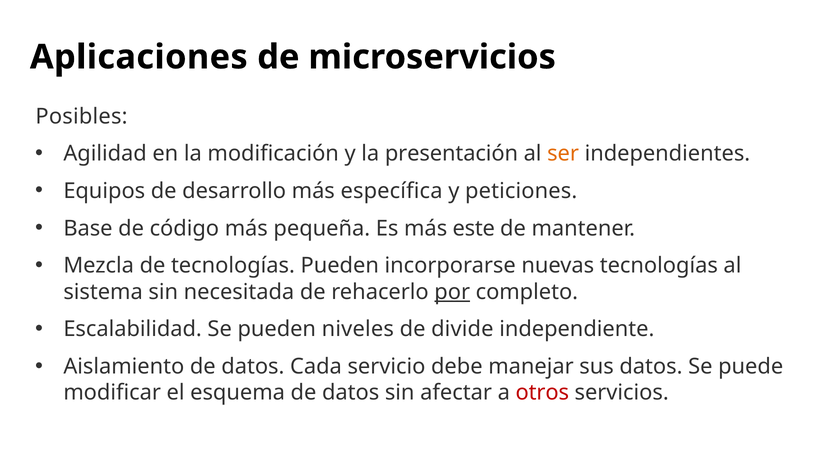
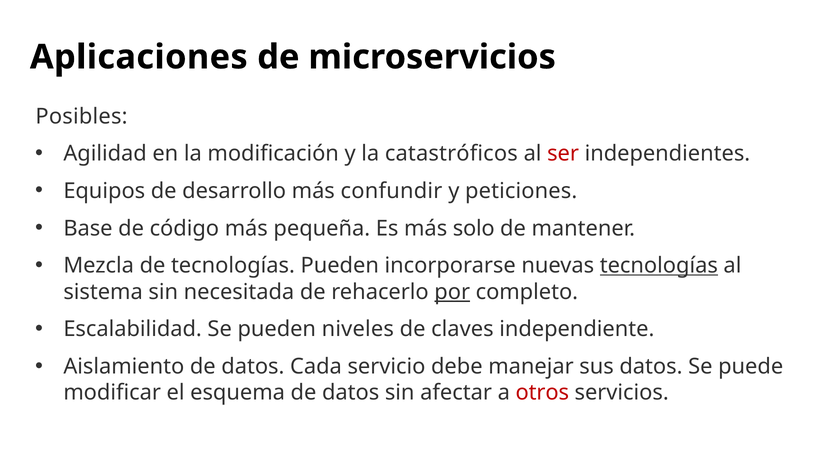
presentación: presentación -> catastróficos (451, 154)
ser colour: orange -> red (563, 154)
específica: específica -> confundir (391, 191)
este: este -> solo (474, 228)
tecnologías underline: none -> present (659, 266)
divide: divide -> claves (462, 329)
